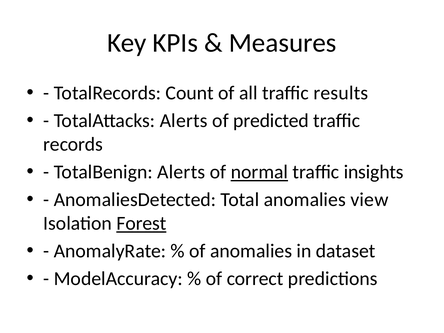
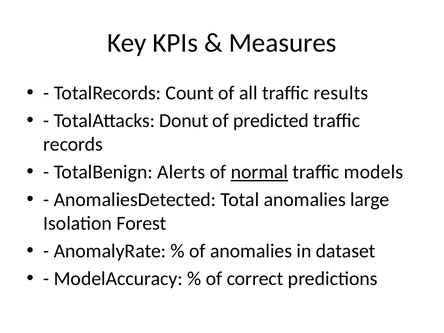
TotalAttacks Alerts: Alerts -> Donut (184, 121)
insights: insights -> models (374, 172)
view: view -> large (370, 200)
Forest underline: present -> none (141, 223)
